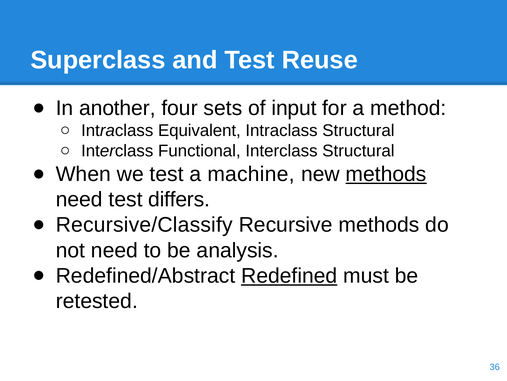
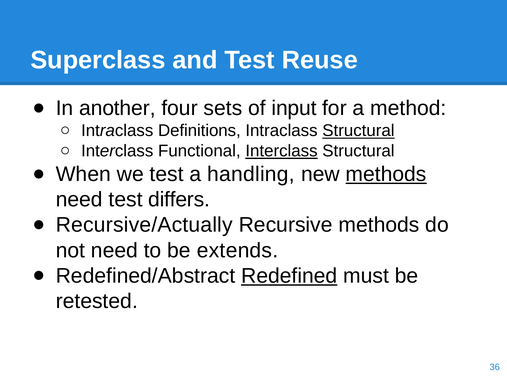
Equivalent: Equivalent -> Definitions (199, 130)
Structural underline: none -> present (358, 130)
Interclass underline: none -> present (282, 151)
machine: machine -> handling (251, 174)
Recursive/Classify: Recursive/Classify -> Recursive/Actually (144, 225)
analysis: analysis -> extends (238, 250)
